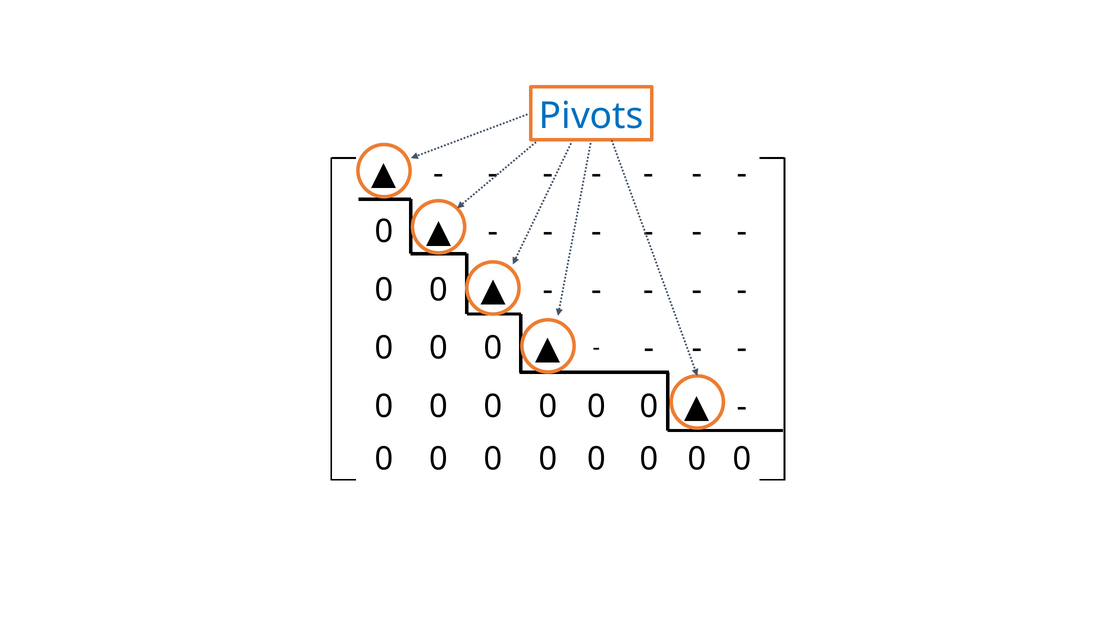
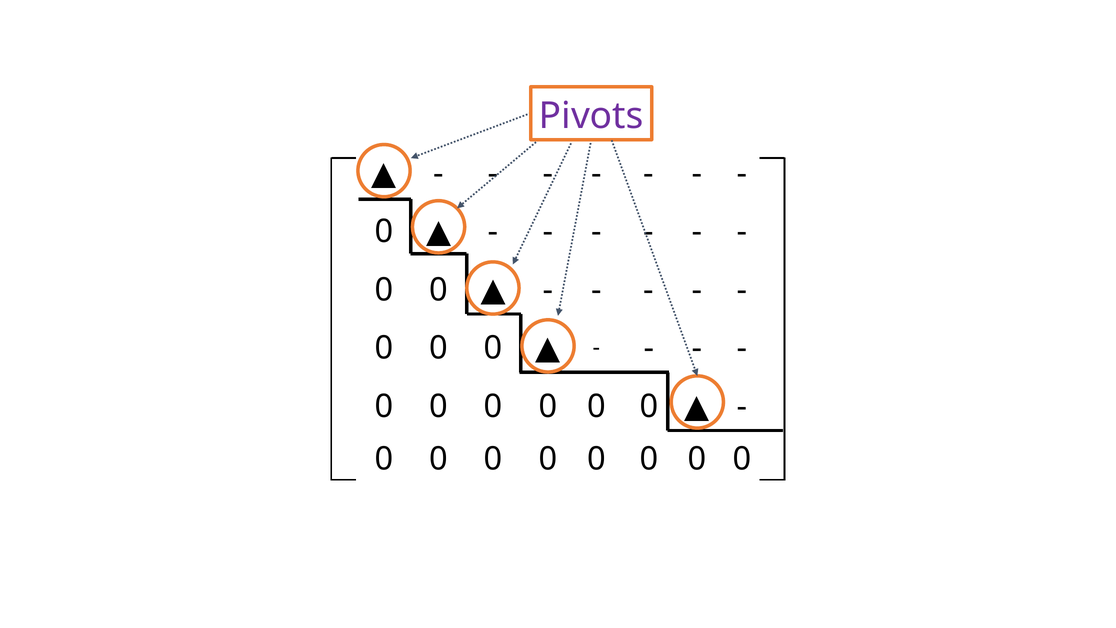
Pivots colour: blue -> purple (591, 116)
